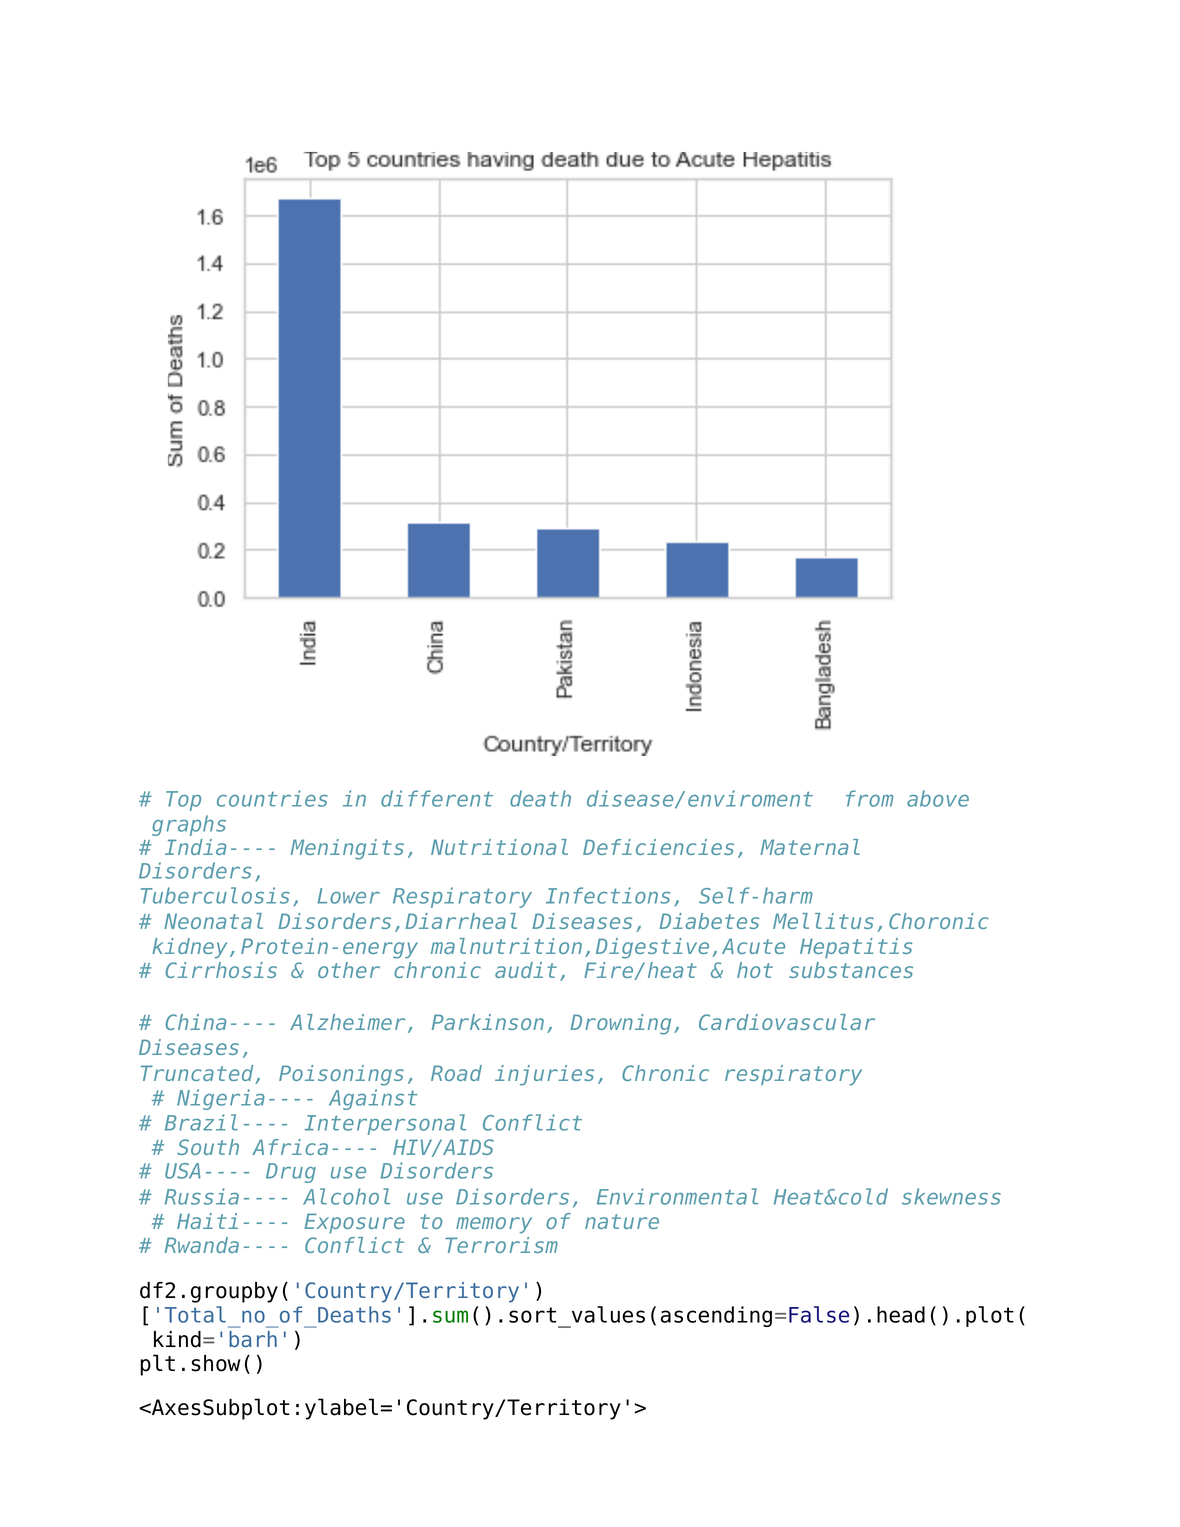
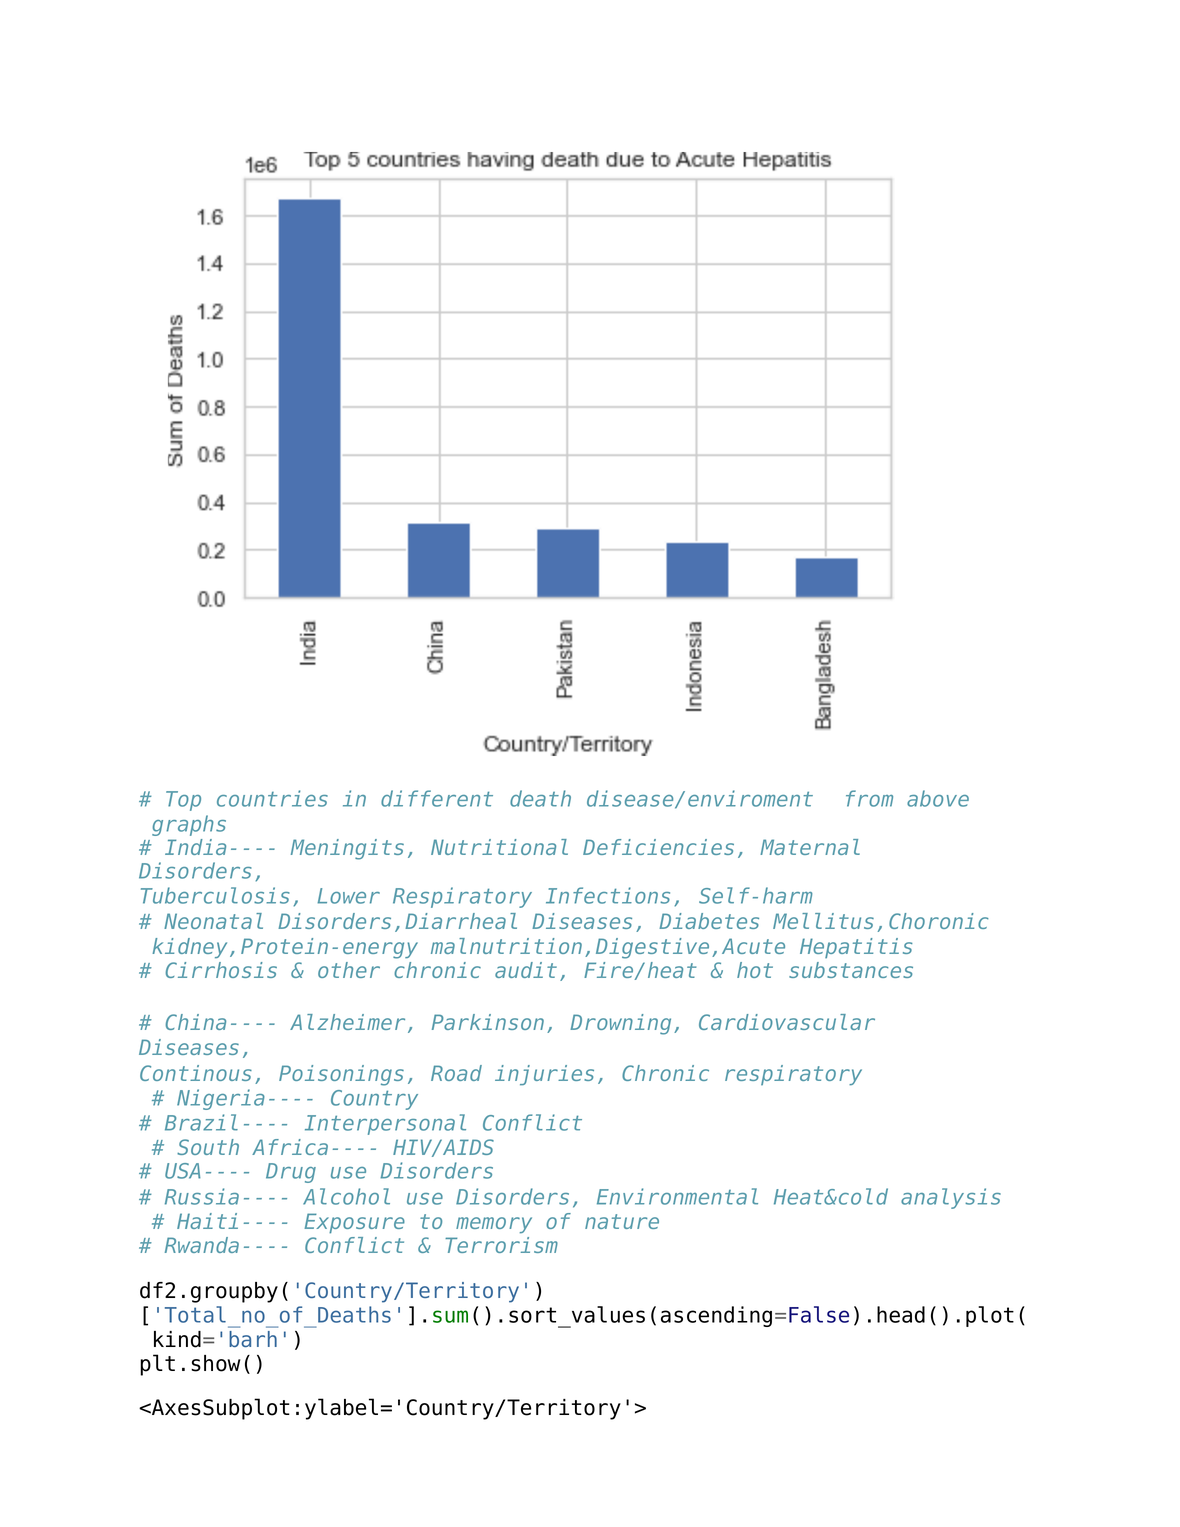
Truncated: Truncated -> Continous (202, 1074)
Against: Against -> Country (374, 1099)
skewness: skewness -> analysis (952, 1198)
